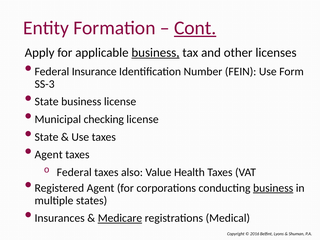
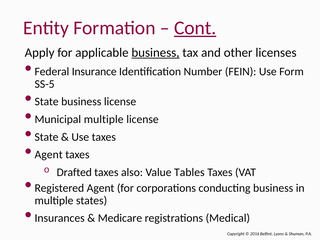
SS-3: SS-3 -> SS-5 (45, 84)
Municipal checking: checking -> multiple (104, 119)
Federal: Federal -> Drafted (74, 172)
Health: Health -> Tables (189, 172)
business underline: present -> none (273, 188)
Medicare underline: present -> none (120, 218)
